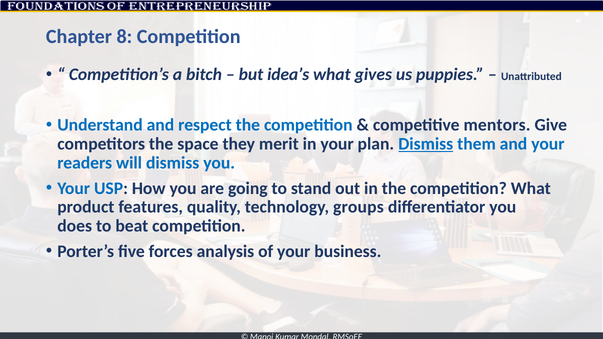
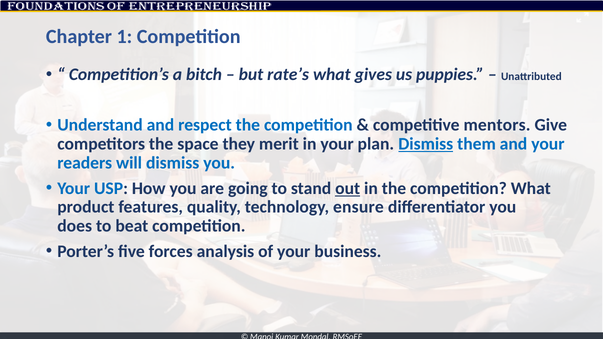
8: 8 -> 1 (124, 37)
idea’s: idea’s -> rate’s (288, 75)
out underline: none -> present (348, 188)
groups: groups -> ensure (358, 207)
